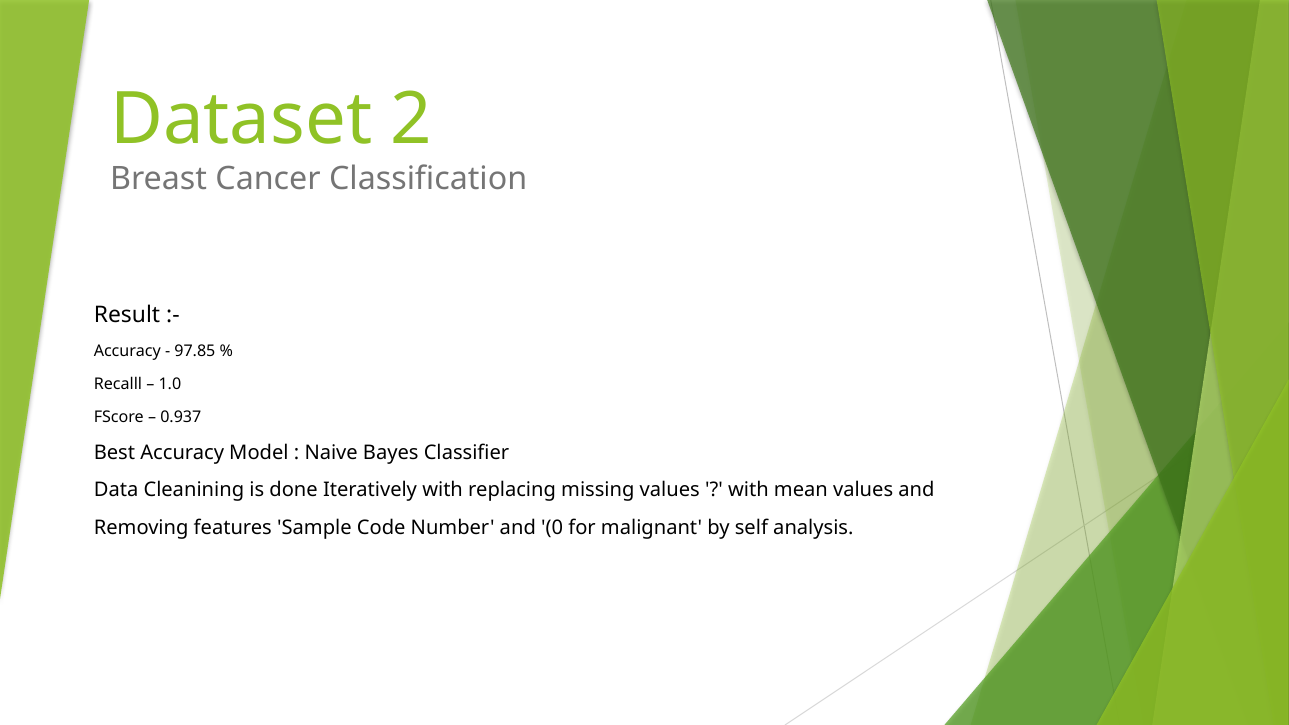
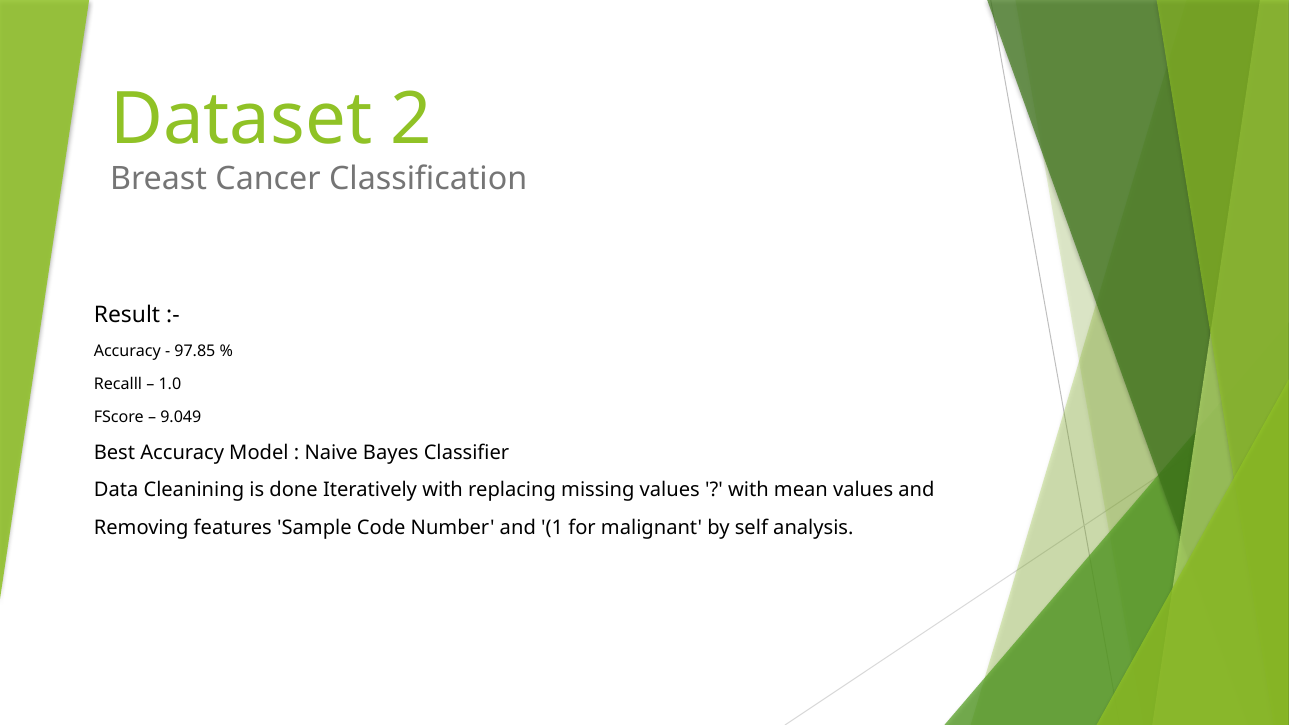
0.937: 0.937 -> 9.049 (181, 417)
0: 0 -> 1 (552, 528)
